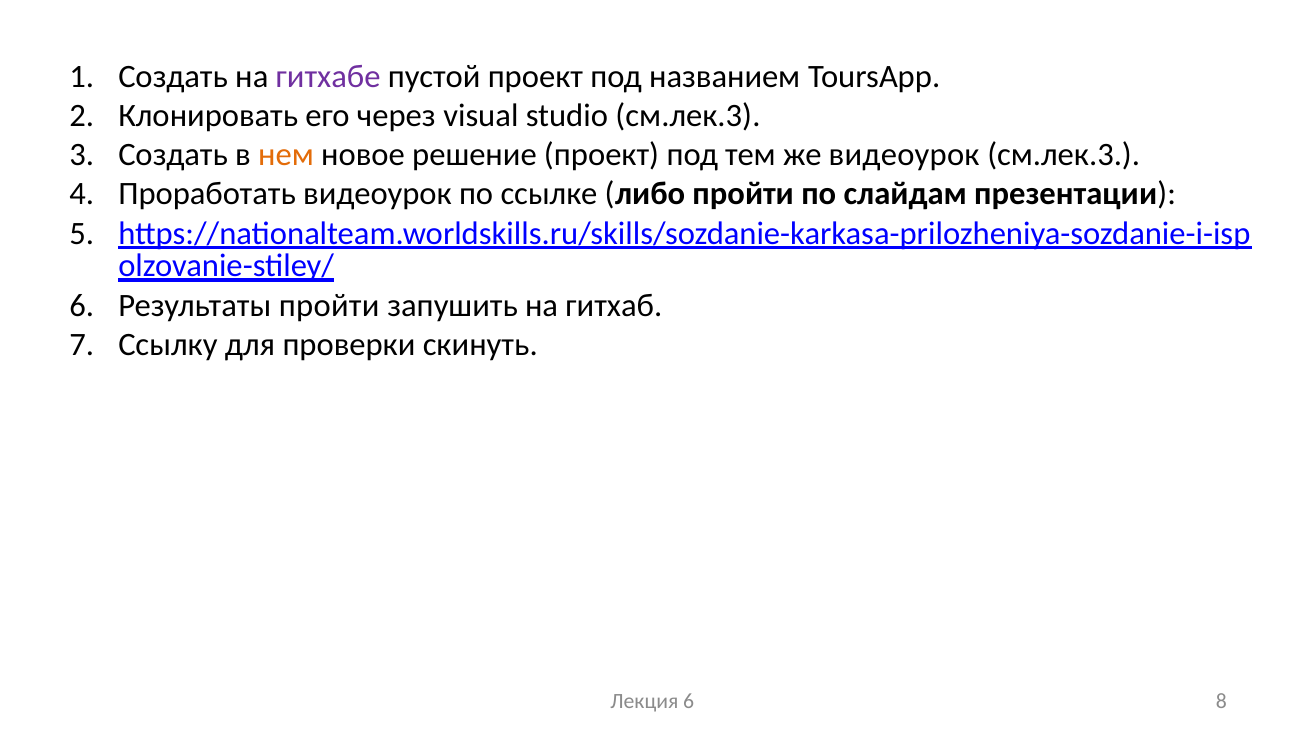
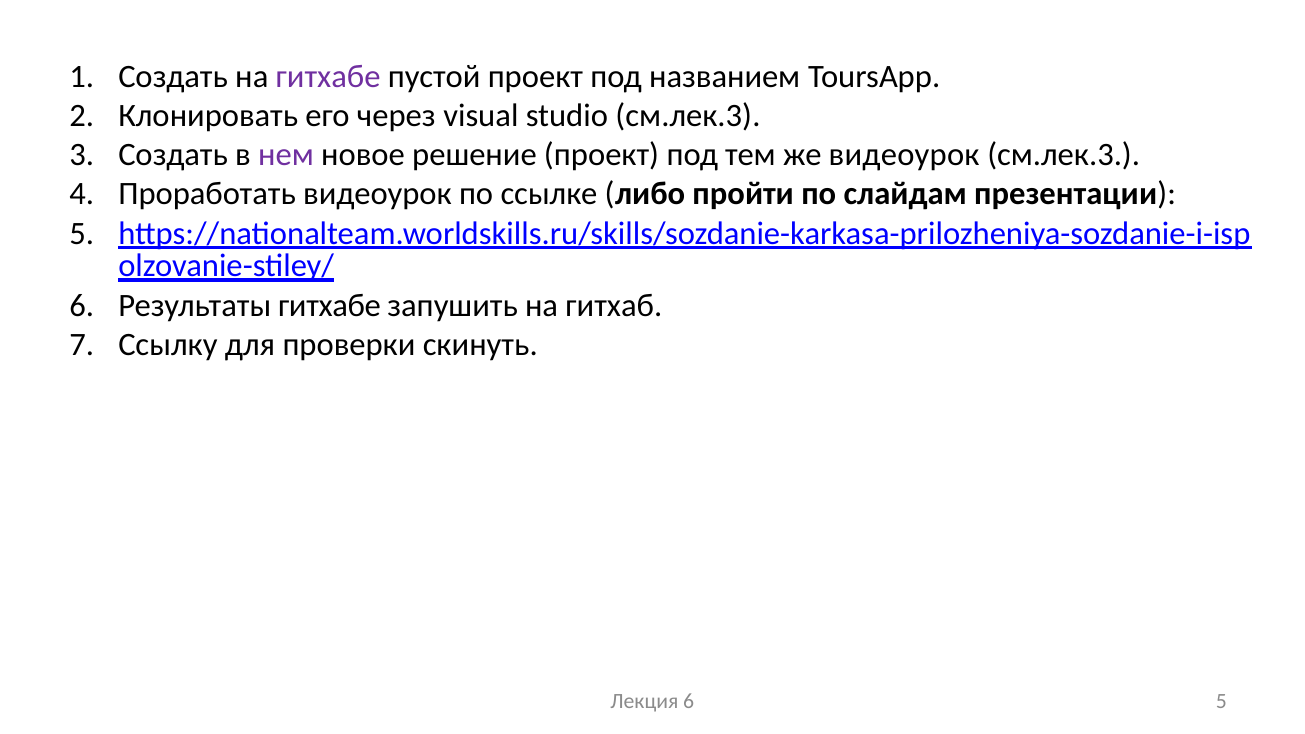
нем colour: orange -> purple (286, 155)
Результаты пройти: пройти -> гитхабе (329, 306)
6 8: 8 -> 5 (1221, 701)
